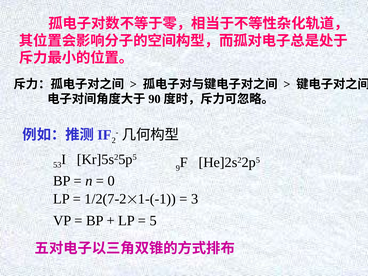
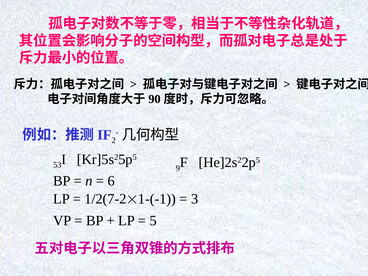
0: 0 -> 6 (111, 181)
